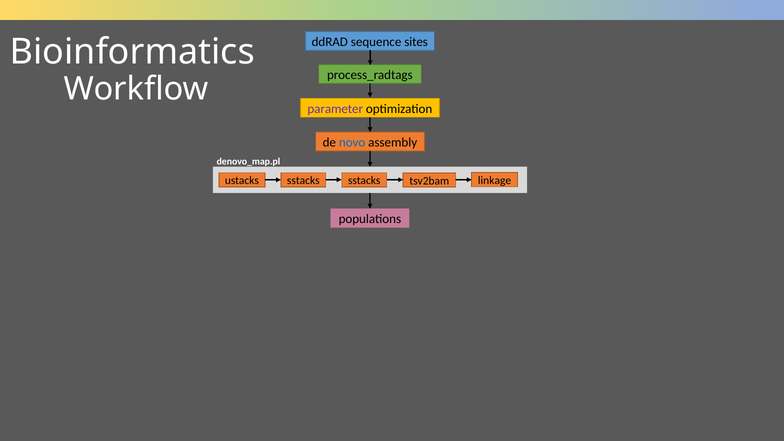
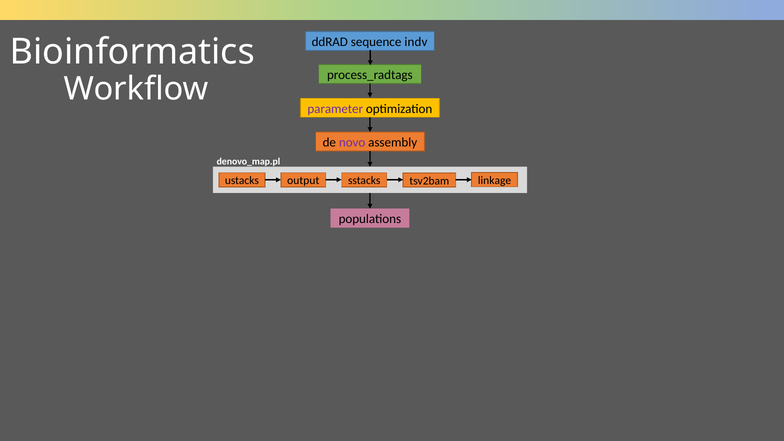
sites: sites -> indv (416, 42)
novo colour: blue -> purple (352, 142)
ustacks sstacks: sstacks -> output (303, 181)
